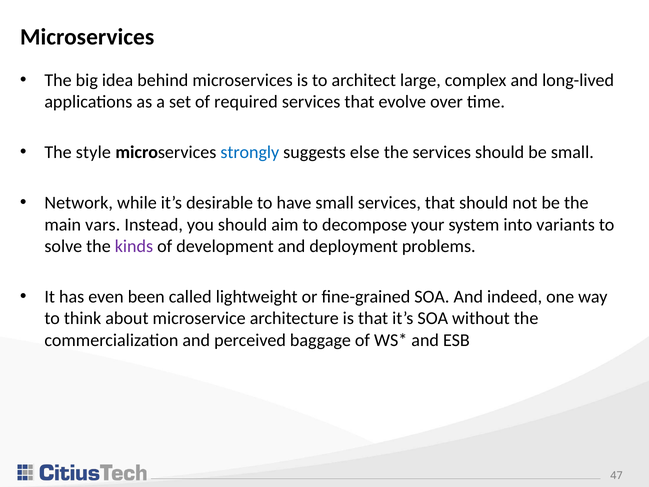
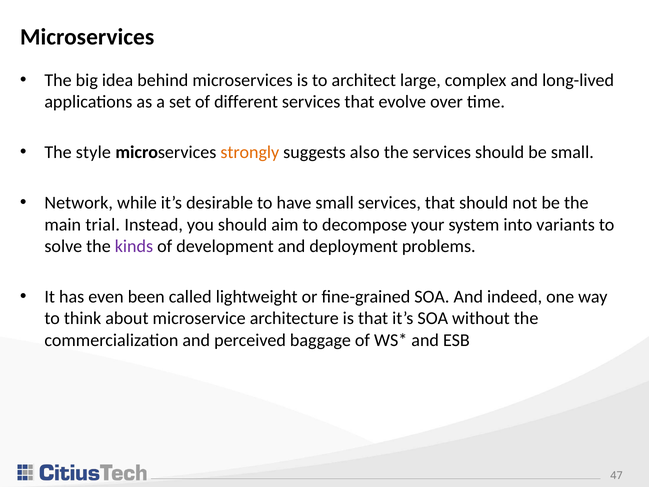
required: required -> different (246, 102)
strongly colour: blue -> orange (250, 152)
else: else -> also (365, 152)
vars: vars -> trial (103, 224)
